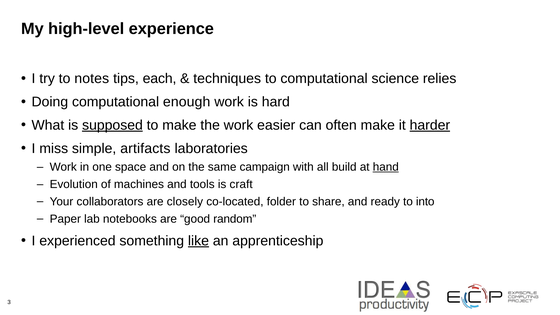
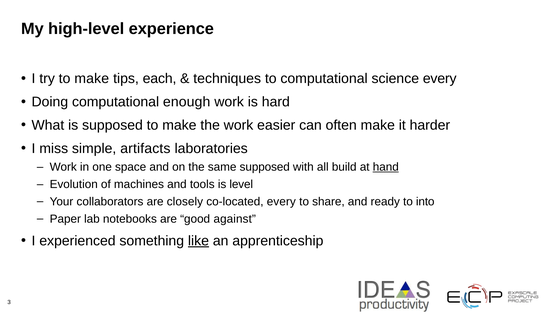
try to notes: notes -> make (92, 79)
science relies: relies -> every (440, 79)
supposed underline: present -> none (112, 125)
harder underline: present -> none (430, 125)
same campaign: campaign -> supposed (265, 167)
craft: craft -> level (241, 184)
co-located folder: folder -> every (281, 202)
random: random -> against (235, 219)
